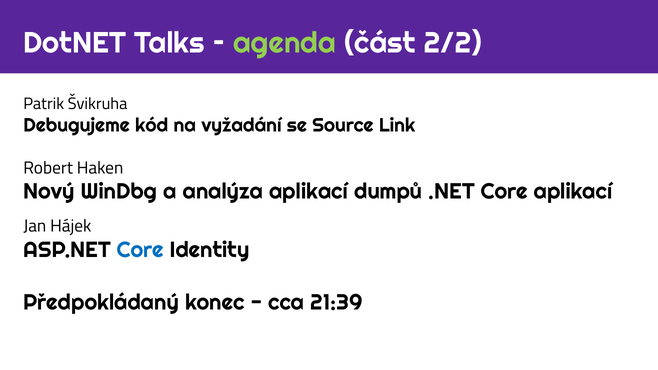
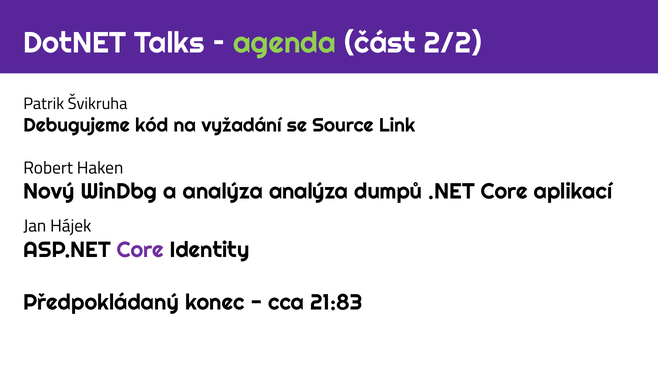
analýza aplikací: aplikací -> analýza (309, 192)
Core colour: blue -> purple (140, 250)
21:39: 21:39 -> 21:83 (337, 303)
